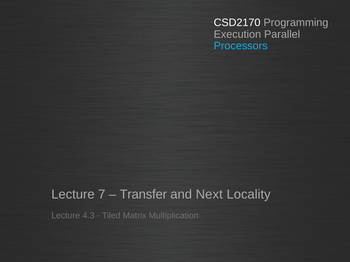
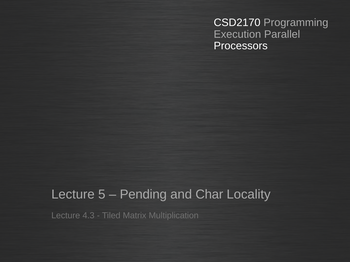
Processors colour: light blue -> white (241, 46)
7: 7 -> 5 (102, 195)
Transfer: Transfer -> Pending (143, 195)
Next: Next -> Char (209, 195)
